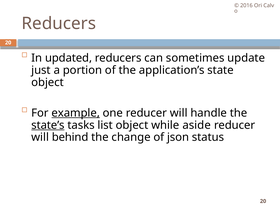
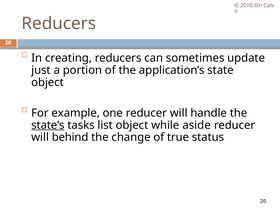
updated: updated -> creating (68, 58)
example underline: present -> none (76, 113)
json: json -> true (178, 137)
